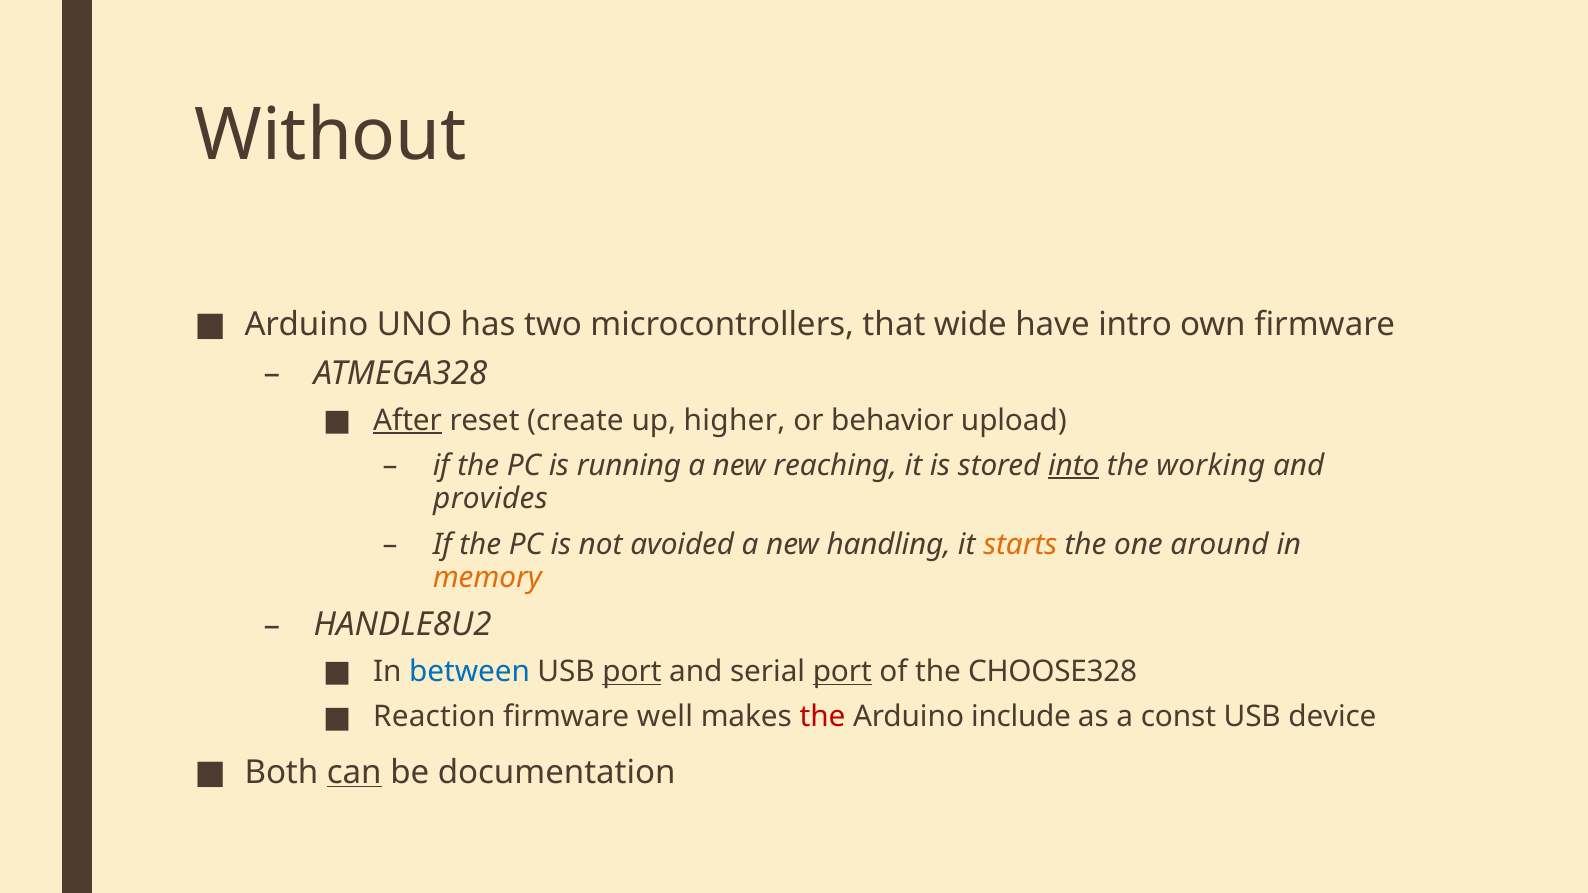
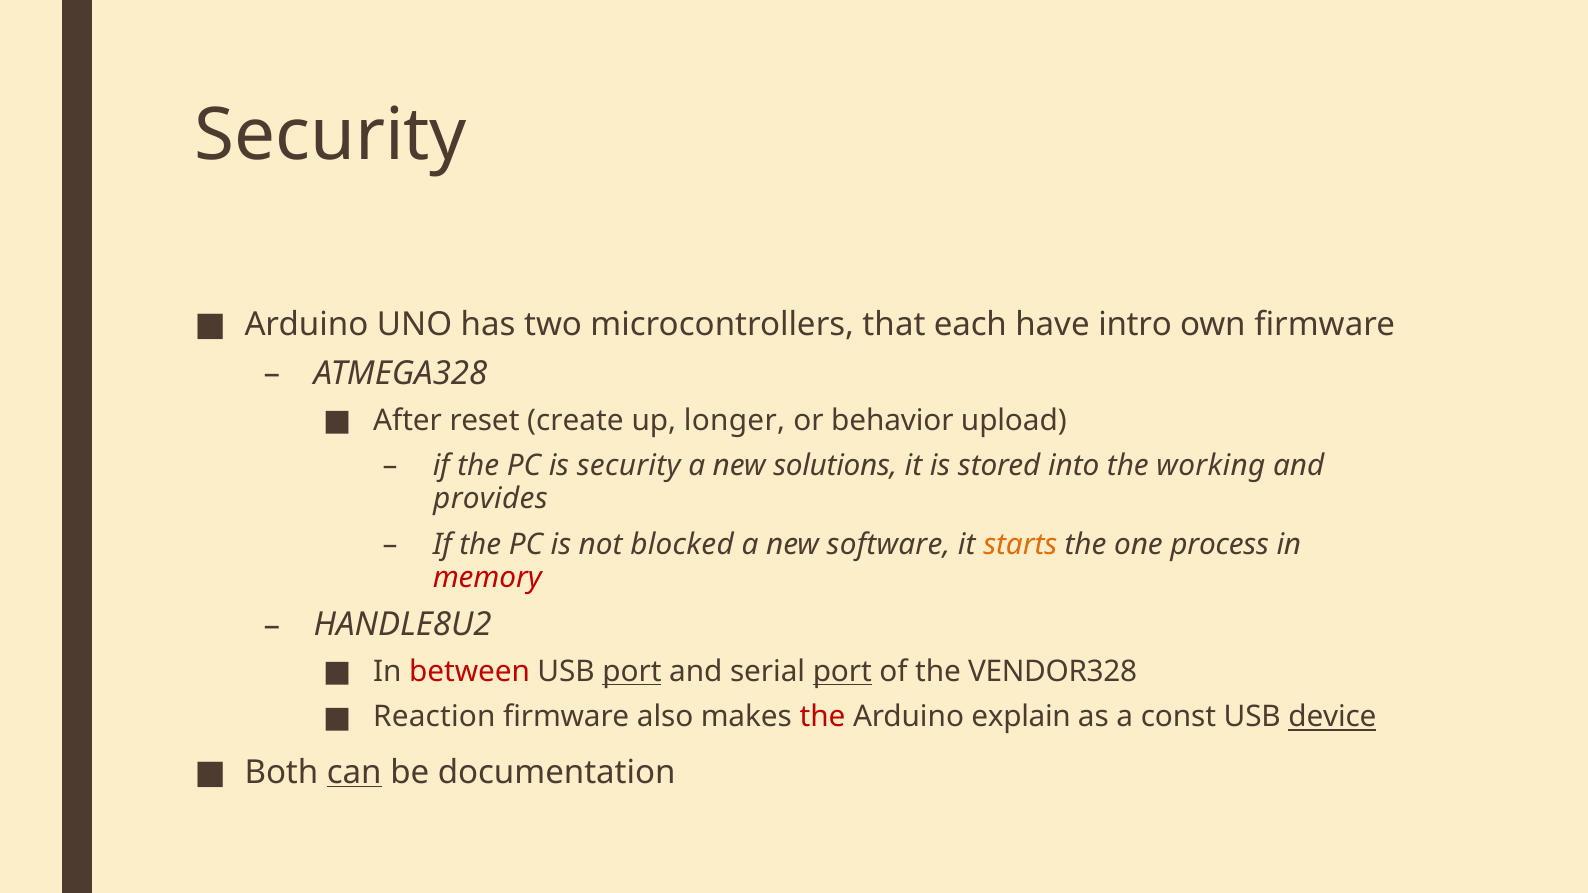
Without: Without -> Security (331, 135)
wide: wide -> each (970, 325)
After underline: present -> none (408, 421)
higher: higher -> longer (735, 421)
is running: running -> security (629, 466)
reaching: reaching -> solutions (835, 466)
into underline: present -> none (1074, 466)
avoided: avoided -> blocked (682, 544)
handling: handling -> software (888, 544)
around: around -> process (1220, 544)
memory colour: orange -> red (487, 578)
between colour: blue -> red (470, 672)
CHOOSE328: CHOOSE328 -> VENDOR328 (1053, 672)
well: well -> also (665, 717)
include: include -> explain (1021, 717)
device underline: none -> present (1332, 717)
